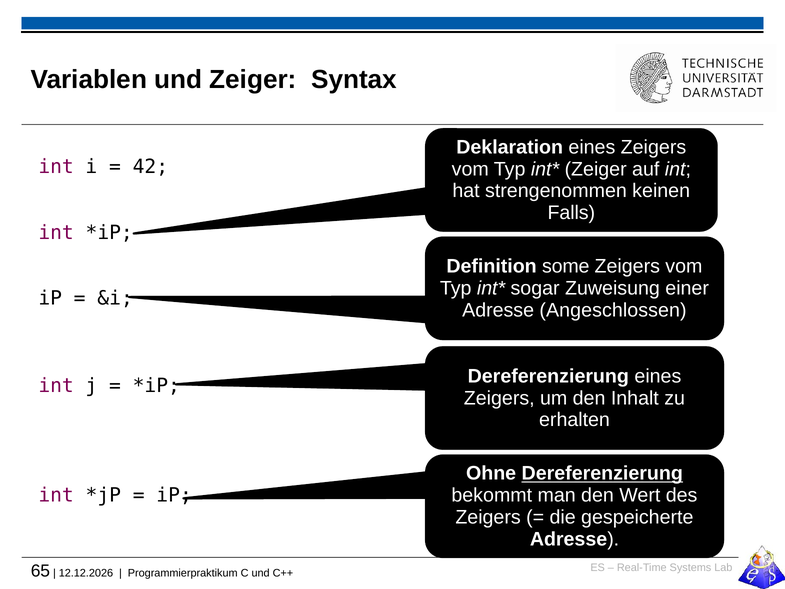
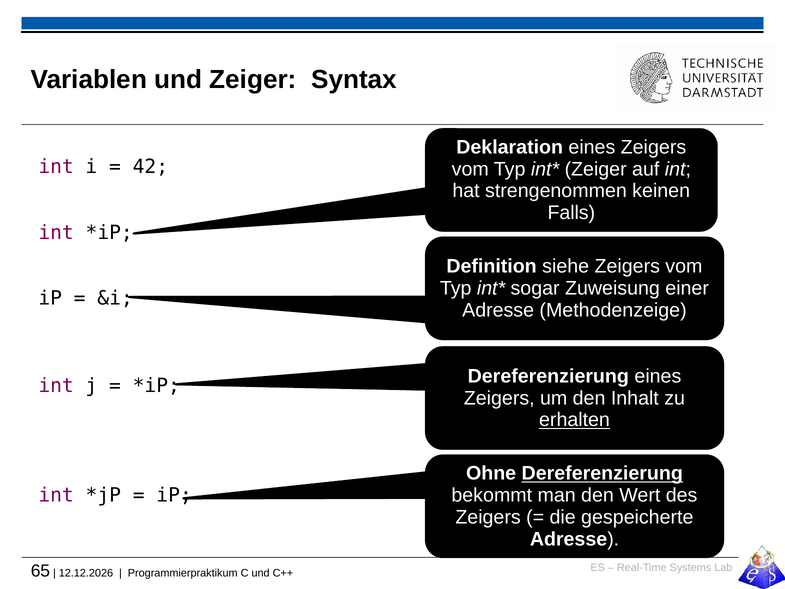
some: some -> siehe (566, 266)
Angeschlossen: Angeschlossen -> Methodenzeige (613, 310)
erhalten underline: none -> present (574, 420)
